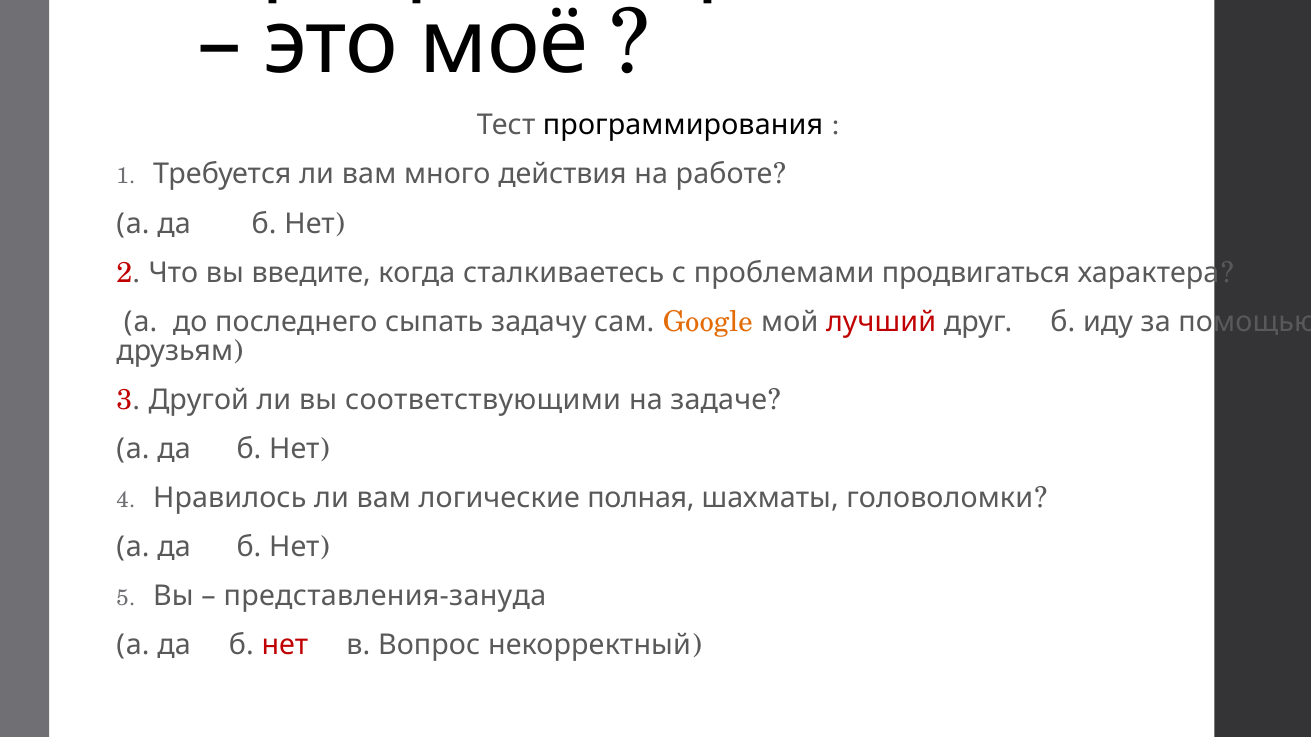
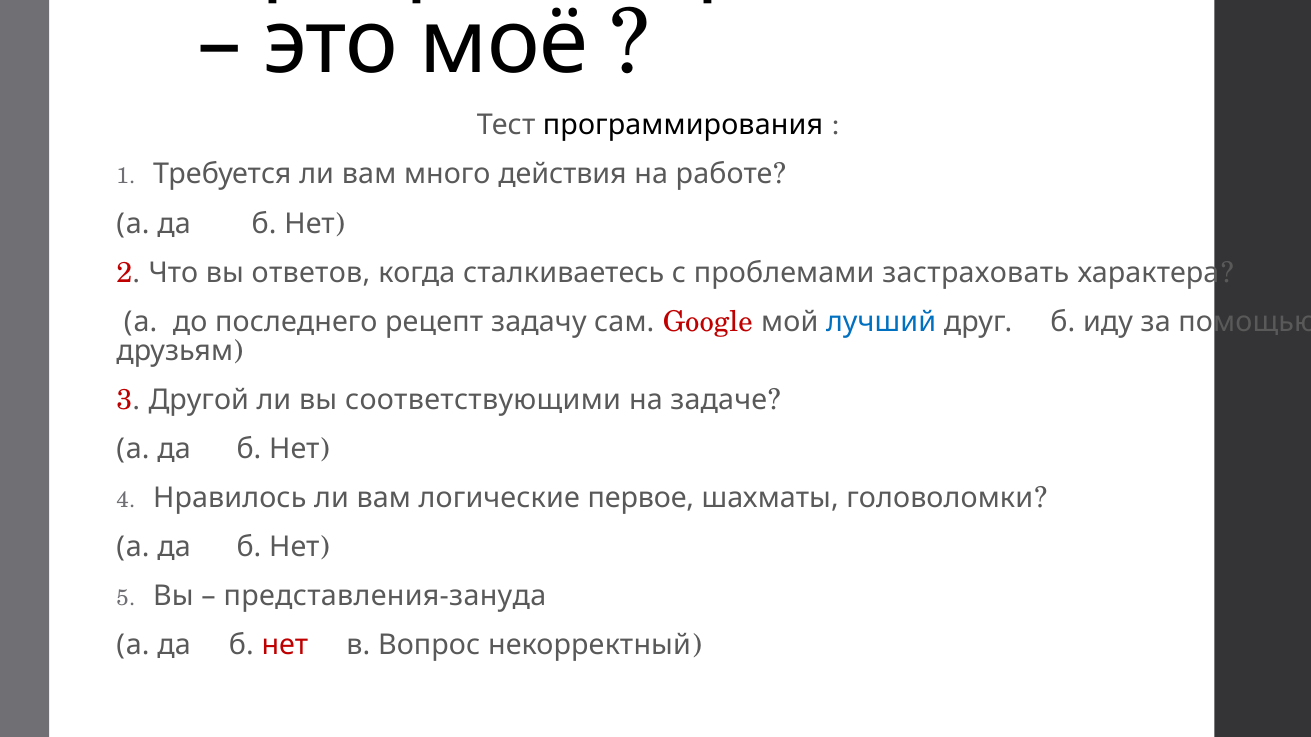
введите: введите -> ответов (311, 273)
продвигаться: продвигаться -> застраховать (976, 273)
сыпать: сыпать -> рецепт (434, 322)
Google colour: orange -> red (708, 322)
лучший colour: red -> blue (881, 322)
полная: полная -> первое (641, 498)
